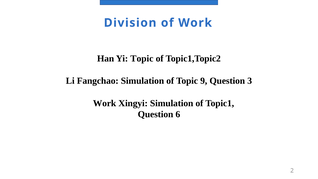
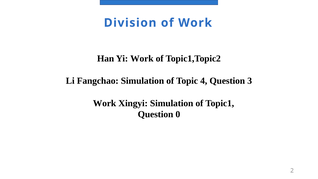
Yi Topic: Topic -> Work (142, 59)
9: 9 -> 4 (204, 81)
6: 6 -> 0 (178, 114)
